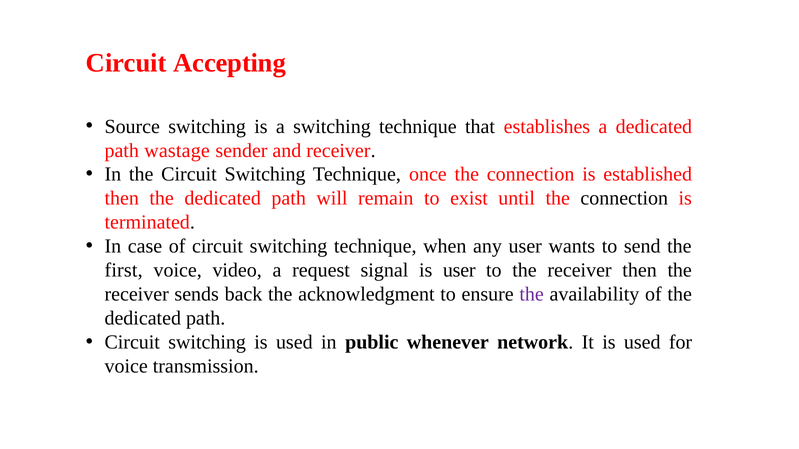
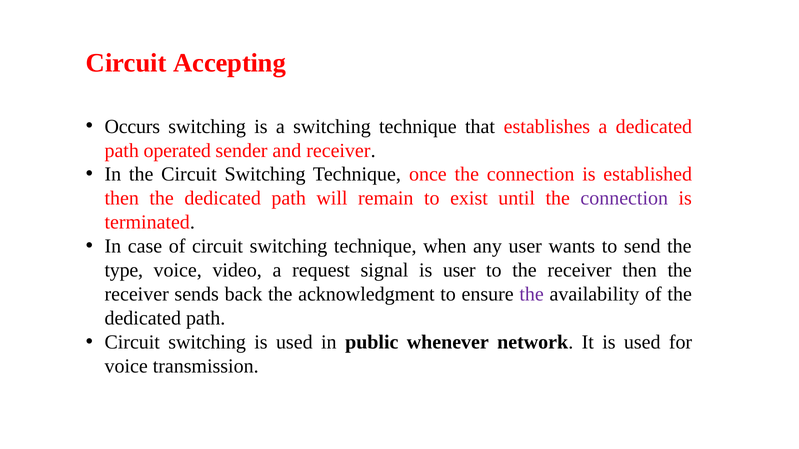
Source: Source -> Occurs (132, 127)
wastage: wastage -> operated (177, 151)
connection colour: black -> purple (624, 199)
first: first -> type (124, 270)
